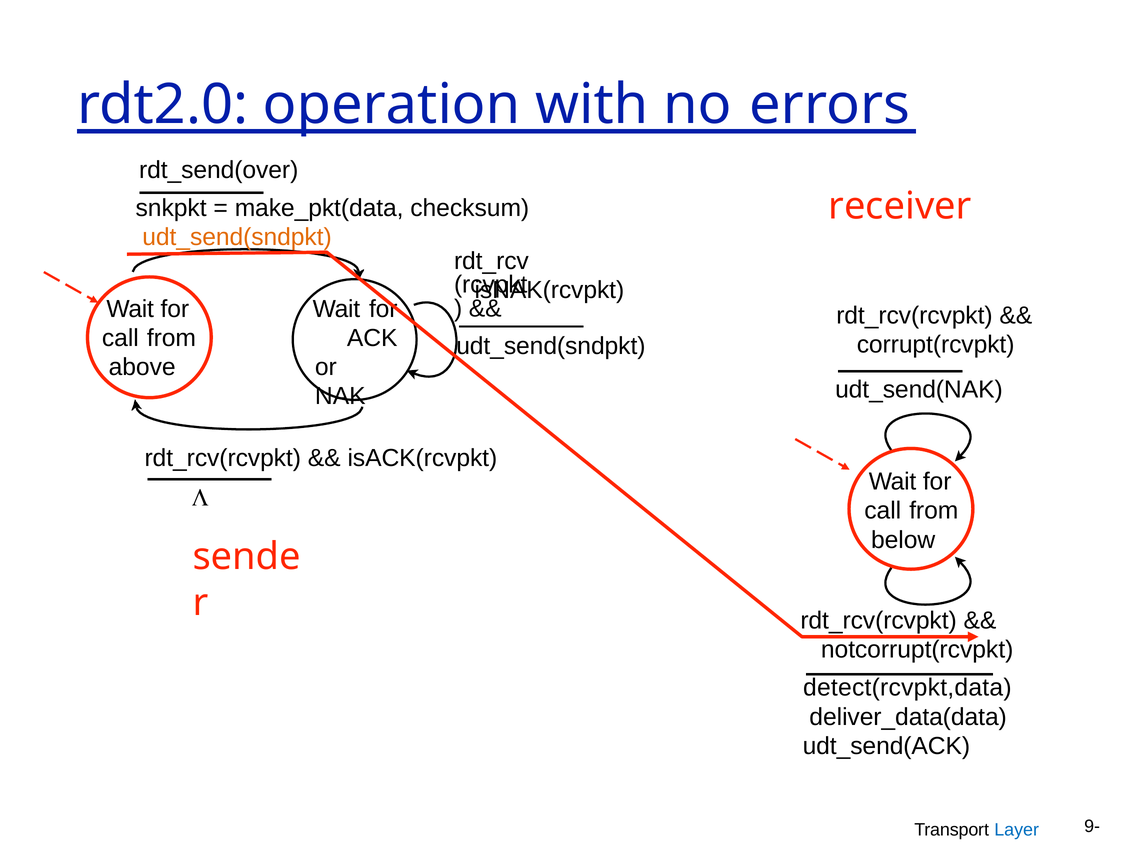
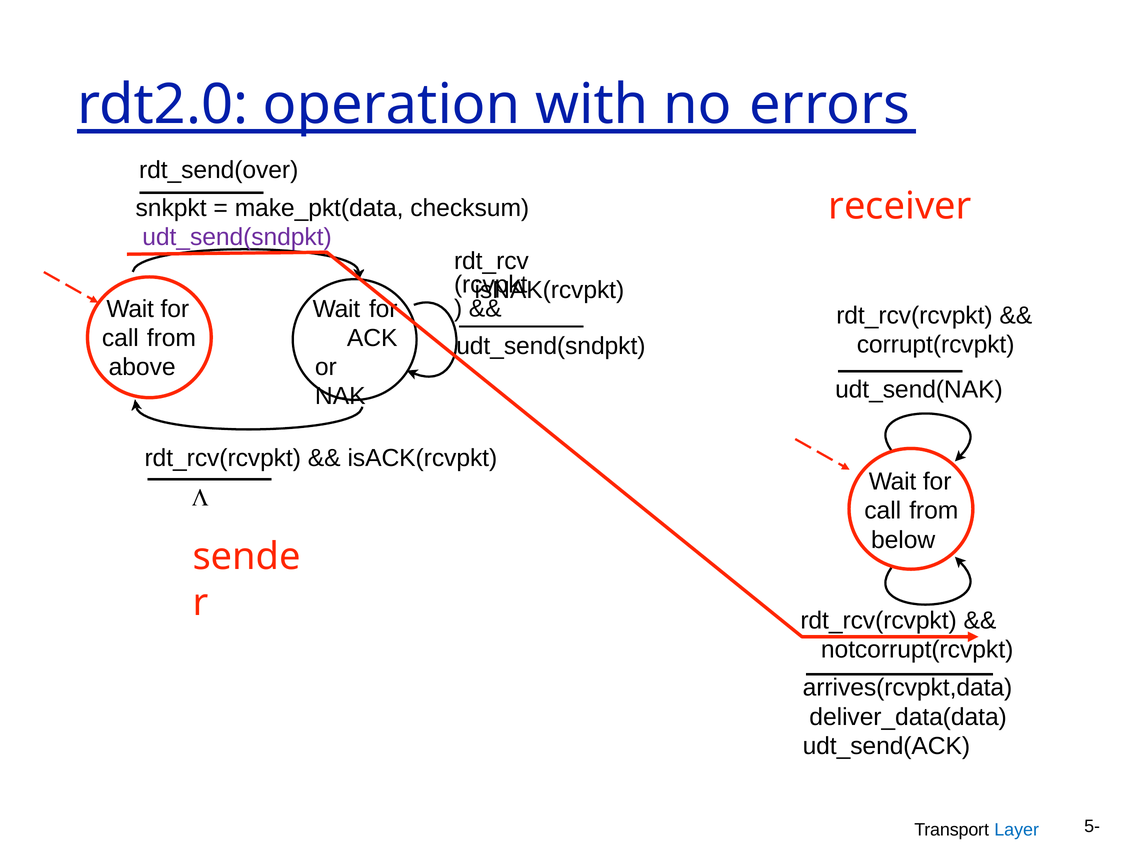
udt_send(sndpkt colour: orange -> purple (237, 237)
detect(rcvpkt,data: detect(rcvpkt,data -> arrives(rcvpkt,data (907, 688)
9-: 9- -> 5- (1092, 826)
